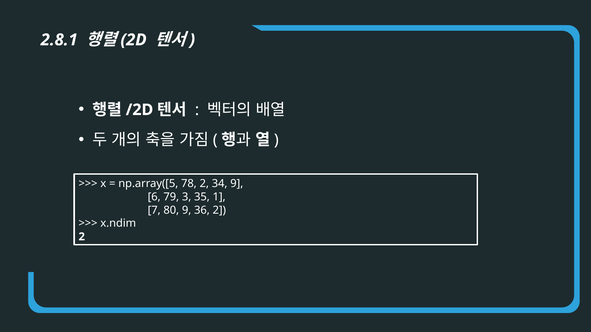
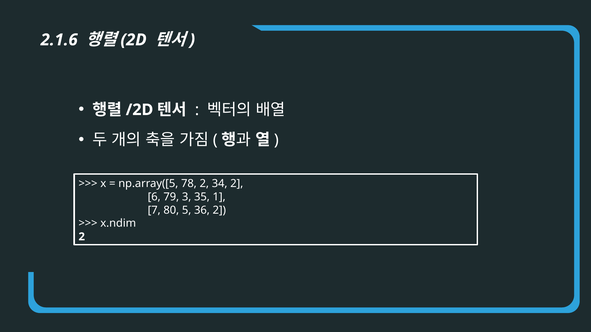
2.8.1: 2.8.1 -> 2.1.6 (59, 40)
34 9: 9 -> 2 (237, 184)
80 9: 9 -> 5 (187, 210)
